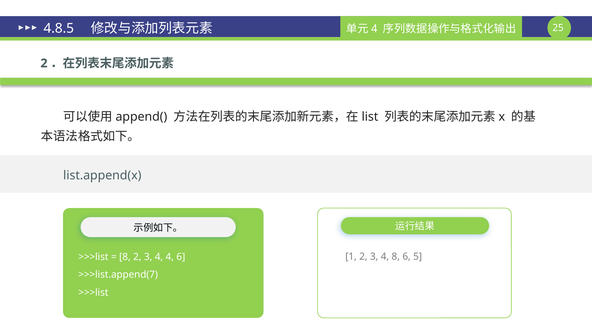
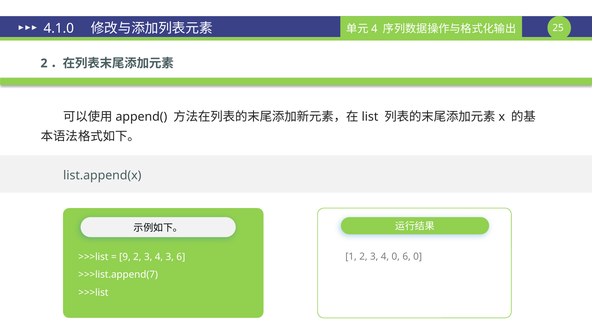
4.8.5: 4.8.5 -> 4.1.0 (59, 28)
4 8: 8 -> 0 (396, 257)
6 5: 5 -> 0 (418, 257)
8: 8 -> 9 (125, 257)
4 4: 4 -> 3 (170, 257)
